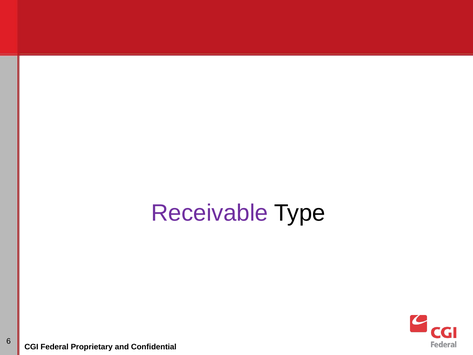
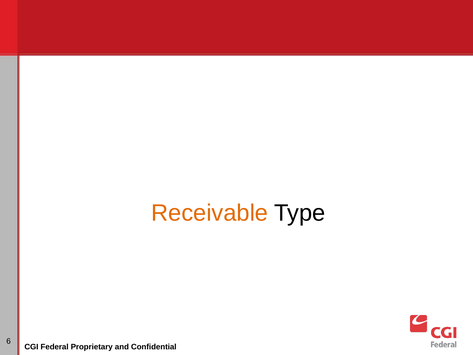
Receivable colour: purple -> orange (210, 213)
